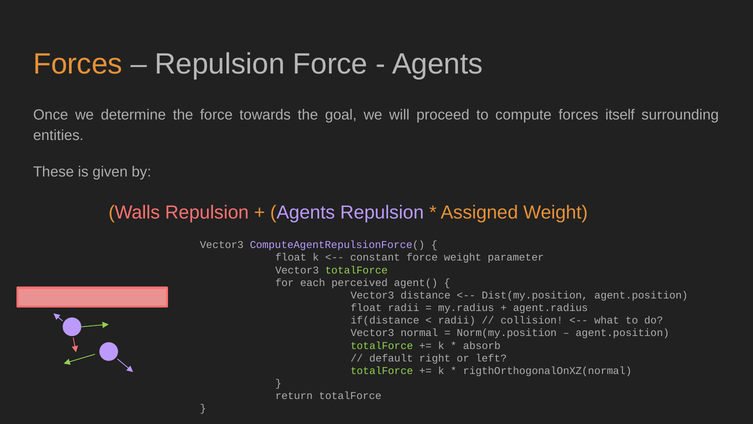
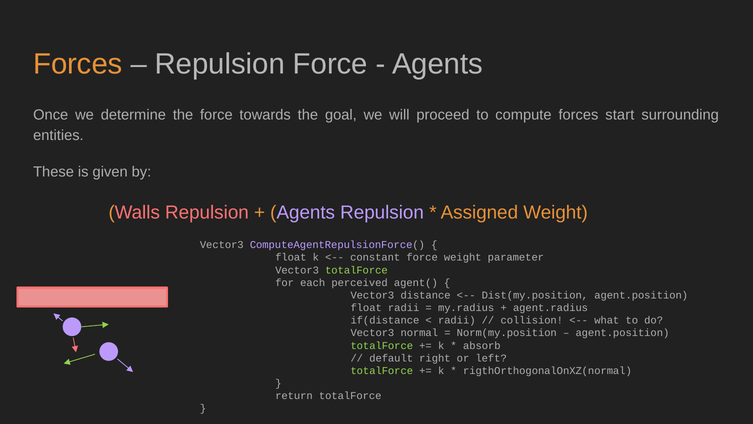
itself: itself -> start (620, 115)
